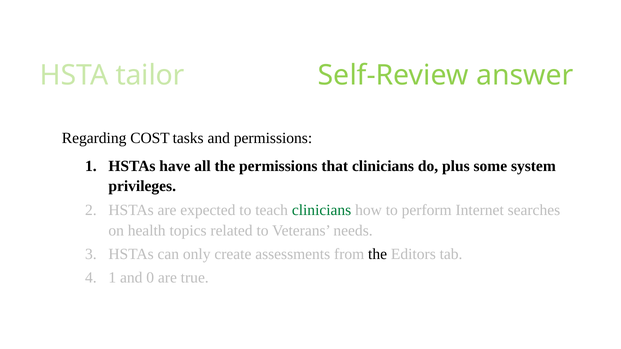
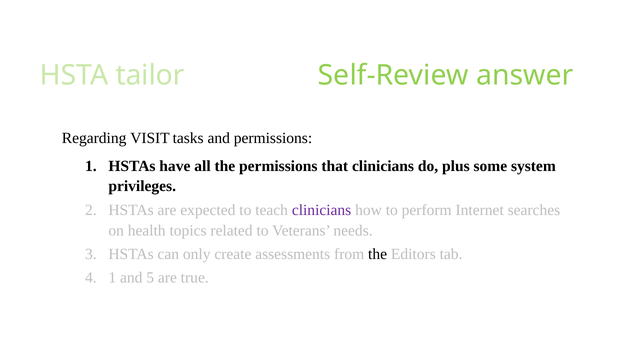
COST: COST -> VISIT (150, 138)
clinicians colour: green -> purple (322, 210)
0: 0 -> 5 (150, 278)
